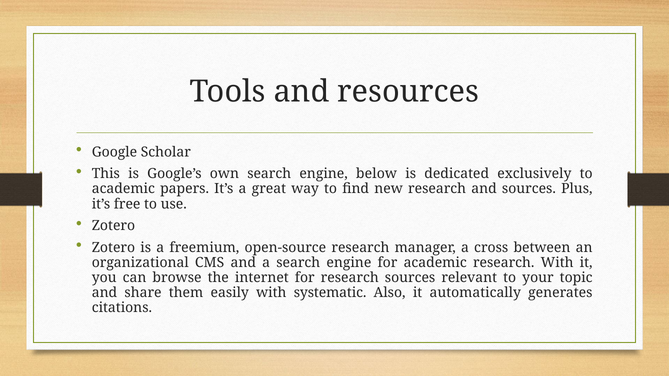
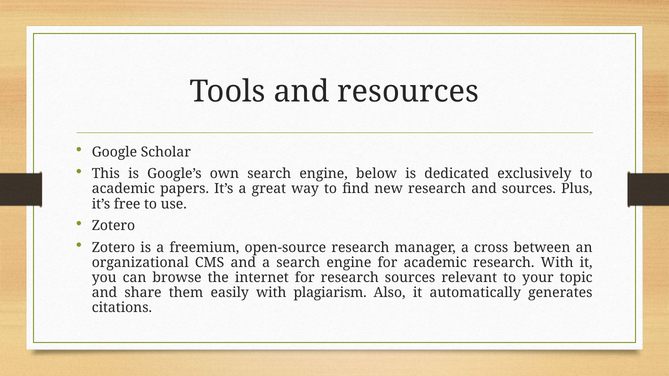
systematic: systematic -> plagiarism (330, 293)
